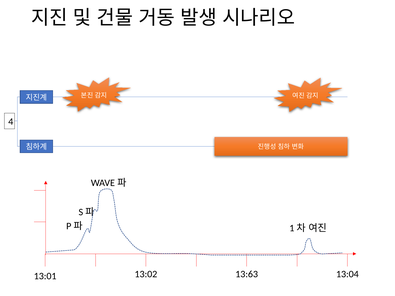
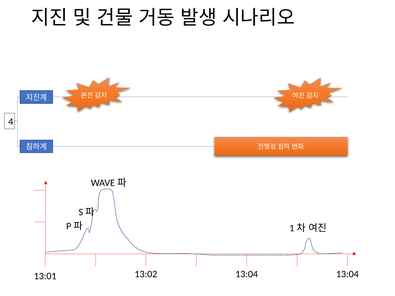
13:02 13:63: 13:63 -> 13:04 (247, 274)
